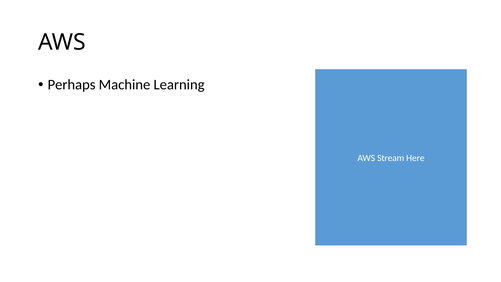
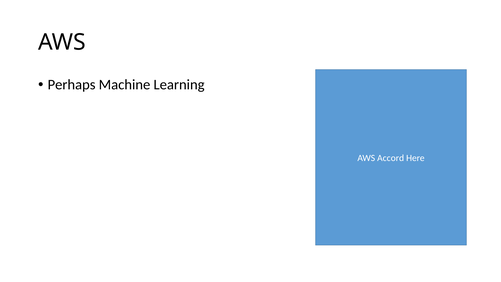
Stream: Stream -> Accord (391, 158)
